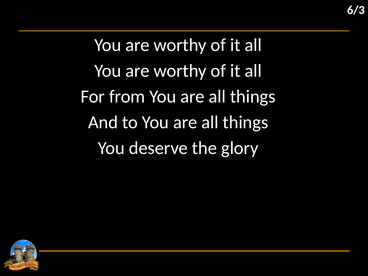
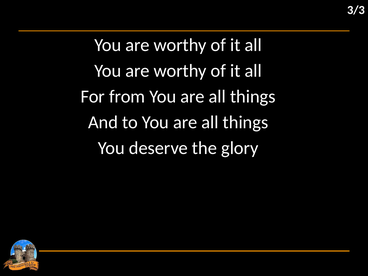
6/3: 6/3 -> 3/3 (356, 10)
